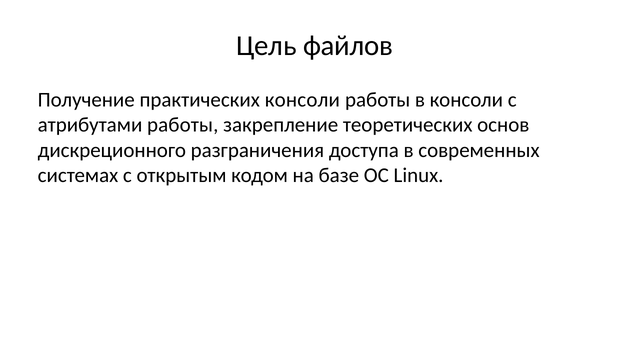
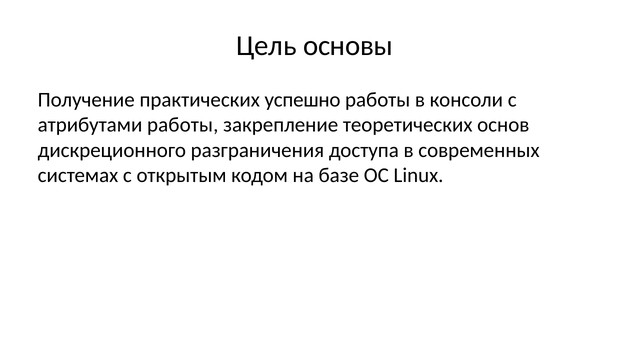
файлов: файлов -> основы (348, 46)
практических консоли: консоли -> успешно (303, 100)
